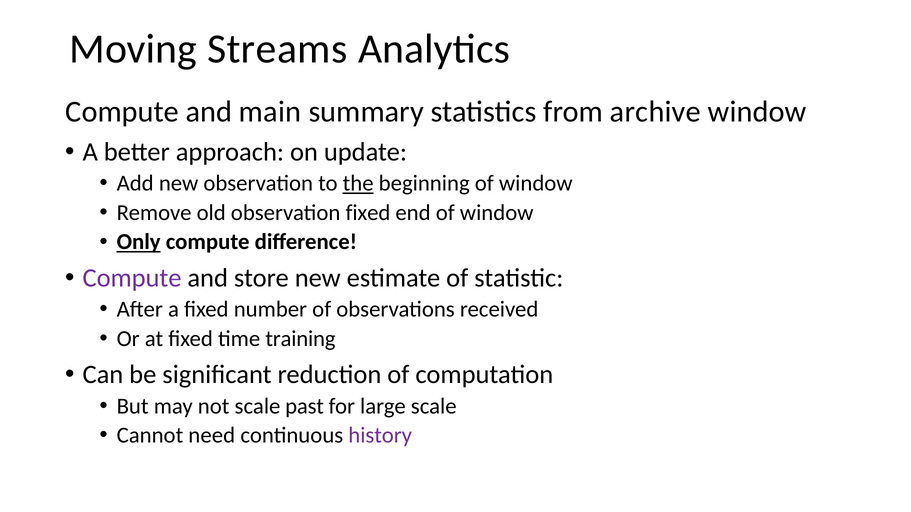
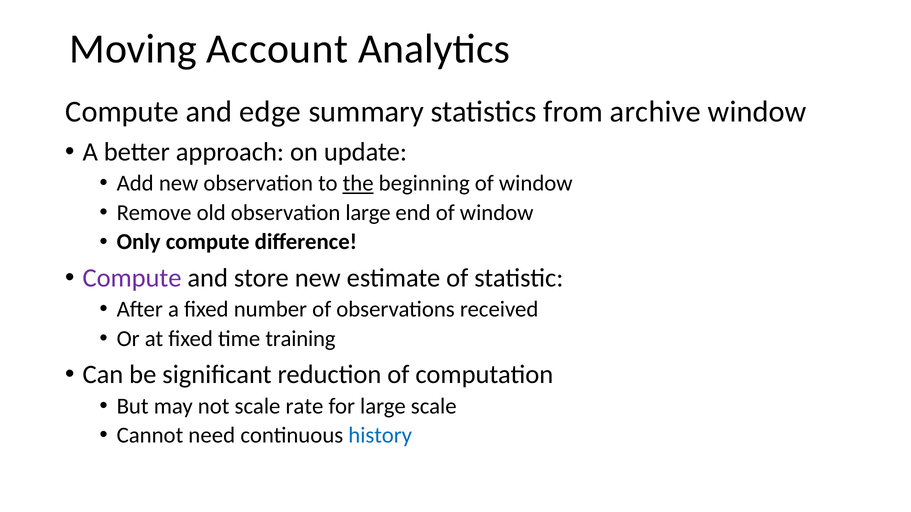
Streams: Streams -> Account (277, 49)
main: main -> edge (270, 112)
observation fixed: fixed -> large (368, 213)
Only underline: present -> none (139, 242)
past: past -> rate (304, 406)
history colour: purple -> blue (380, 436)
